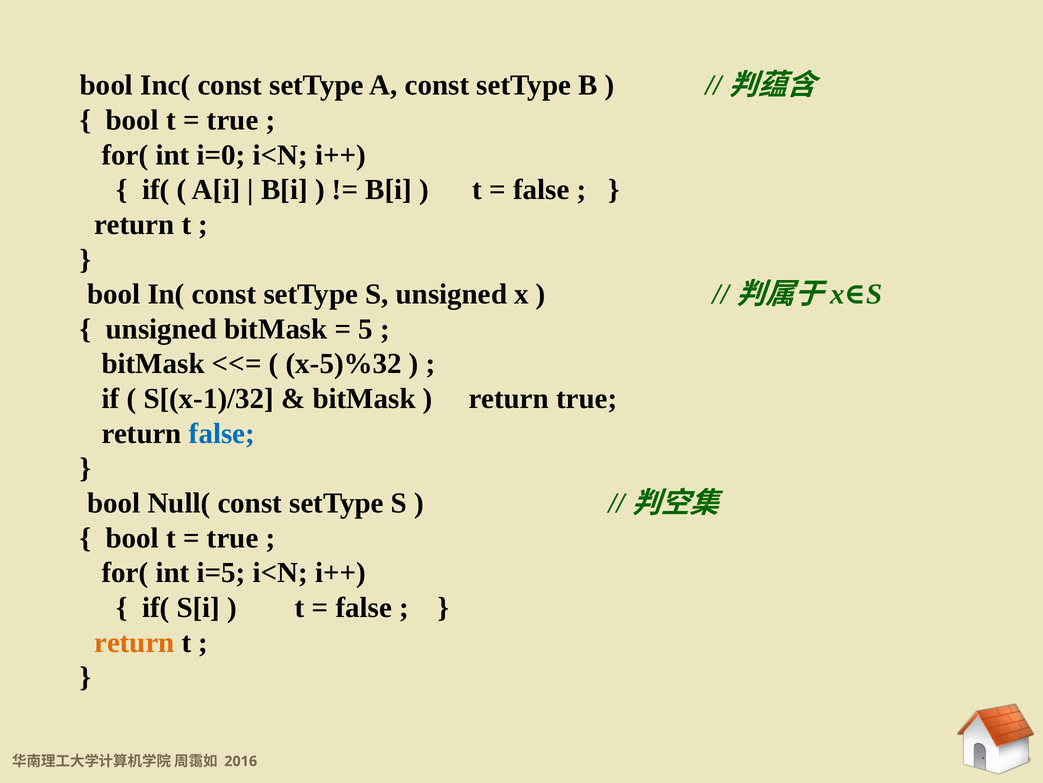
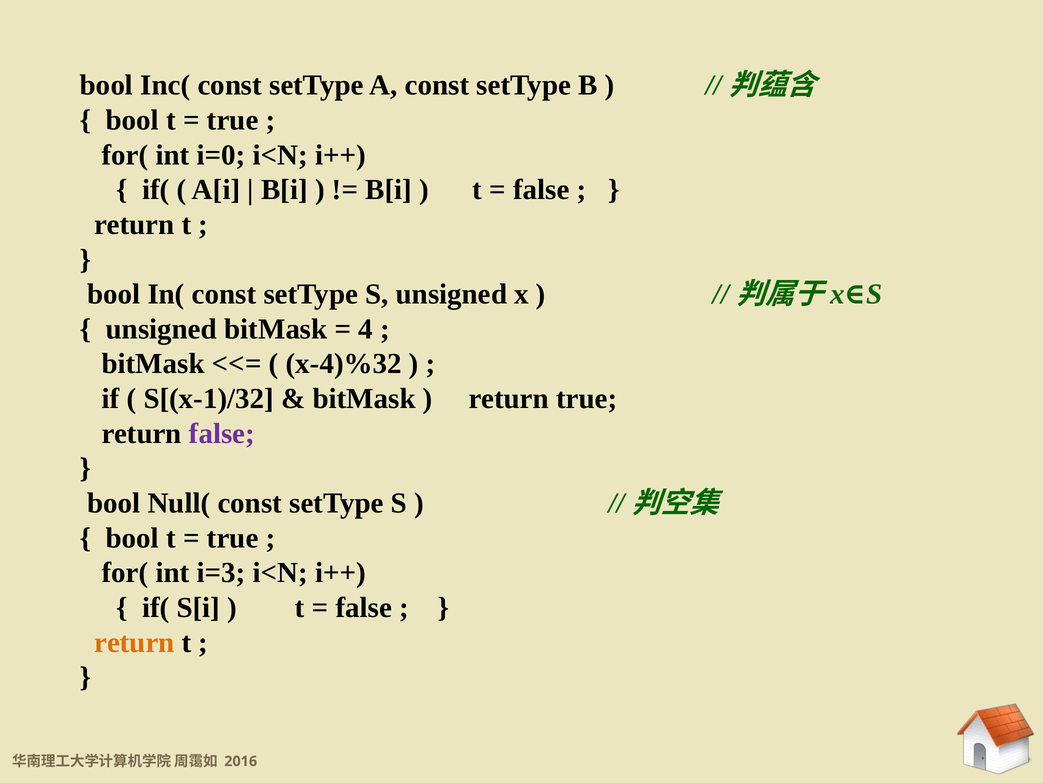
5: 5 -> 4 (366, 329)
x-5)%32: x-5)%32 -> x-4)%32 (344, 364)
false colour: blue -> purple (222, 433)
i=5: i=5 -> i=3 (221, 572)
